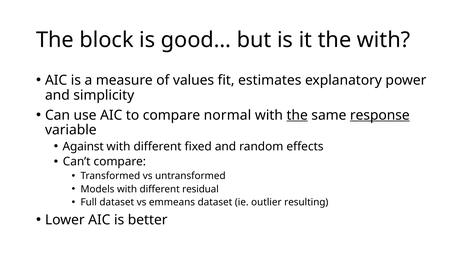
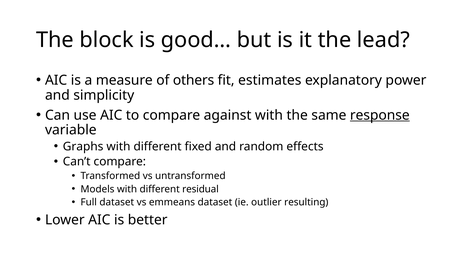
the with: with -> lead (383, 40)
values: values -> others (194, 80)
normal: normal -> against (228, 115)
the underline: present -> none (297, 115)
Against: Against -> Graphs (83, 146)
